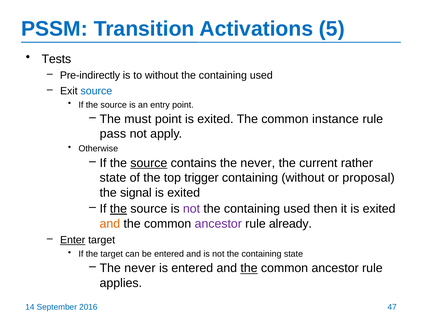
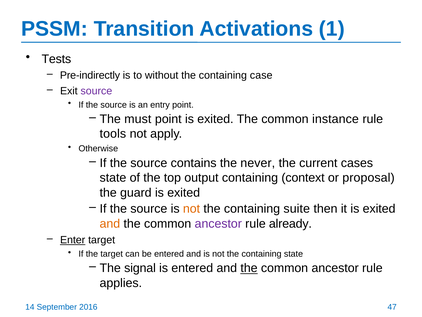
5: 5 -> 1 (332, 29)
used: used -> case (261, 75)
source colour: blue -> purple (96, 91)
pass: pass -> tools (113, 134)
source underline: present -> none (149, 163)
rather: rather -> cases (357, 163)
trigger: trigger -> output (201, 178)
containing without: without -> context (303, 178)
signal: signal -> guard (136, 192)
the underline: present -> none (118, 209)
not colour: purple -> orange (192, 209)
used: used -> suite (297, 209)
never: never -> signal (140, 268)
